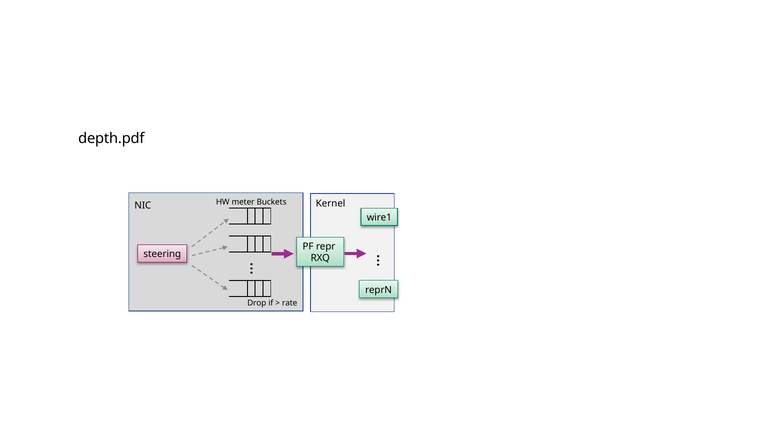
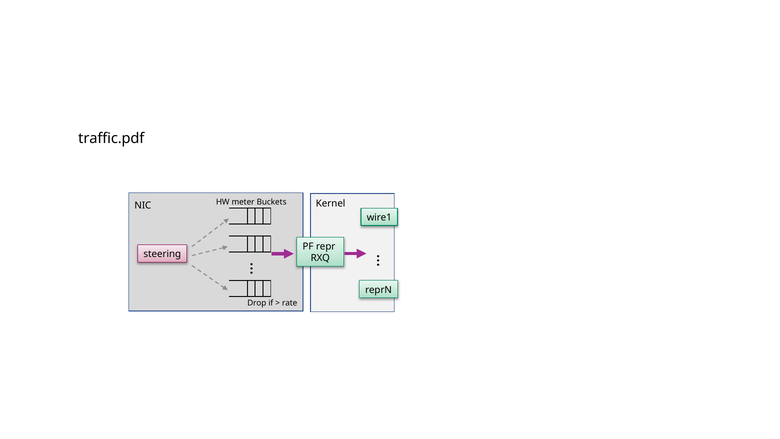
depth.pdf: depth.pdf -> traffic.pdf (111, 138)
